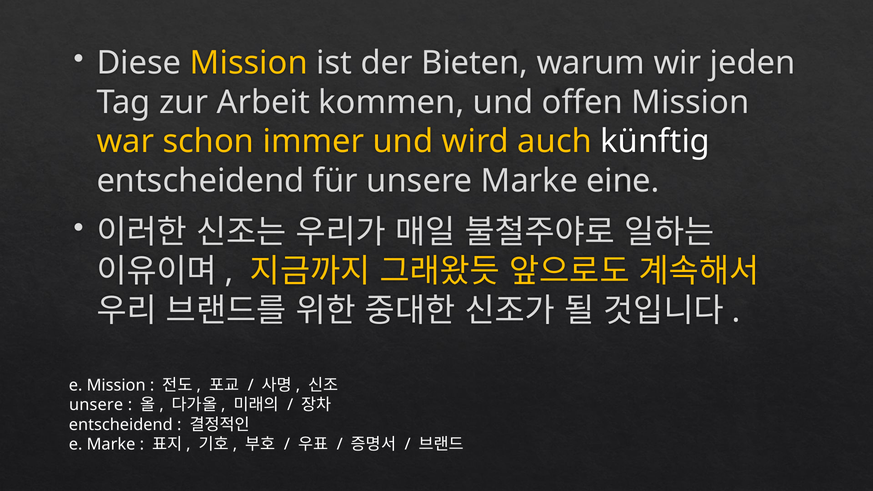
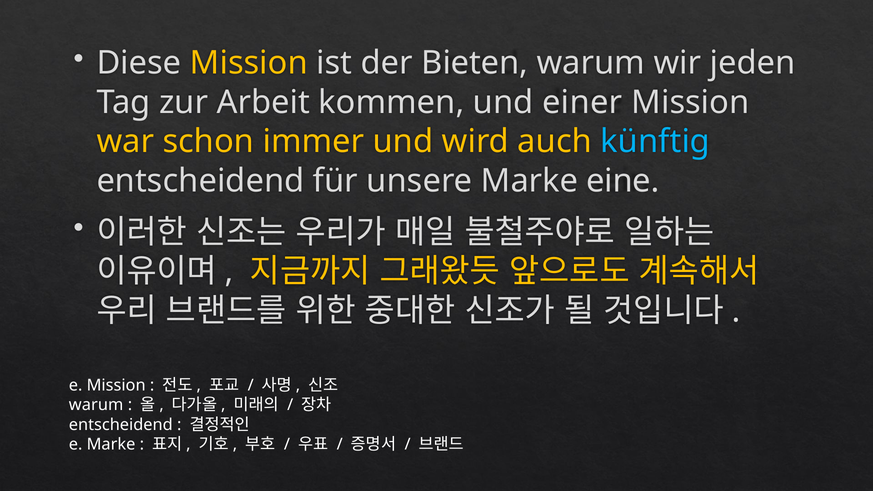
offen: offen -> einer (582, 102)
künftig colour: white -> light blue (655, 142)
unsere: unsere -> warum (96, 405)
